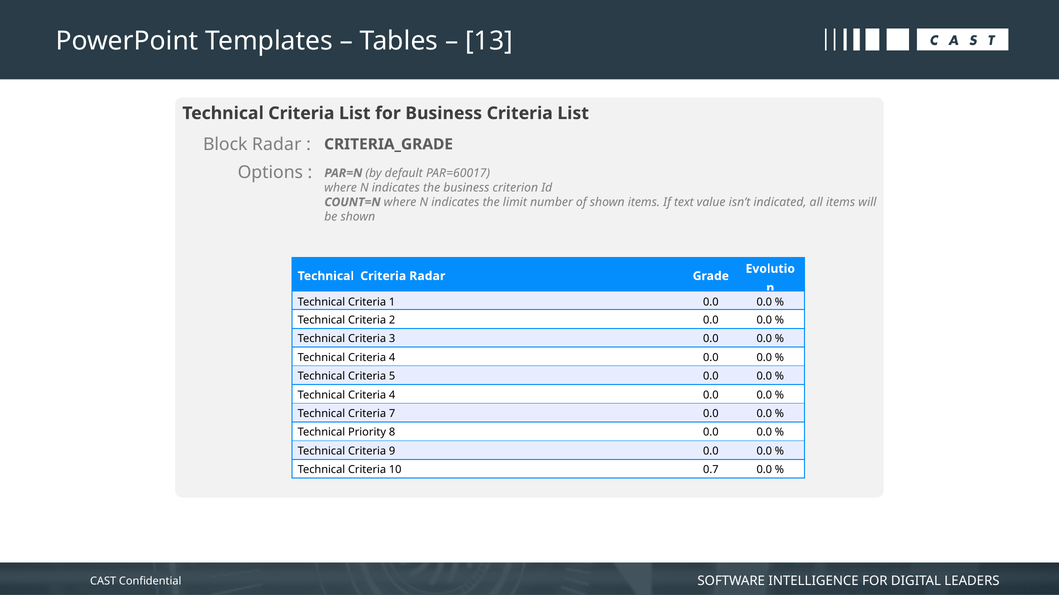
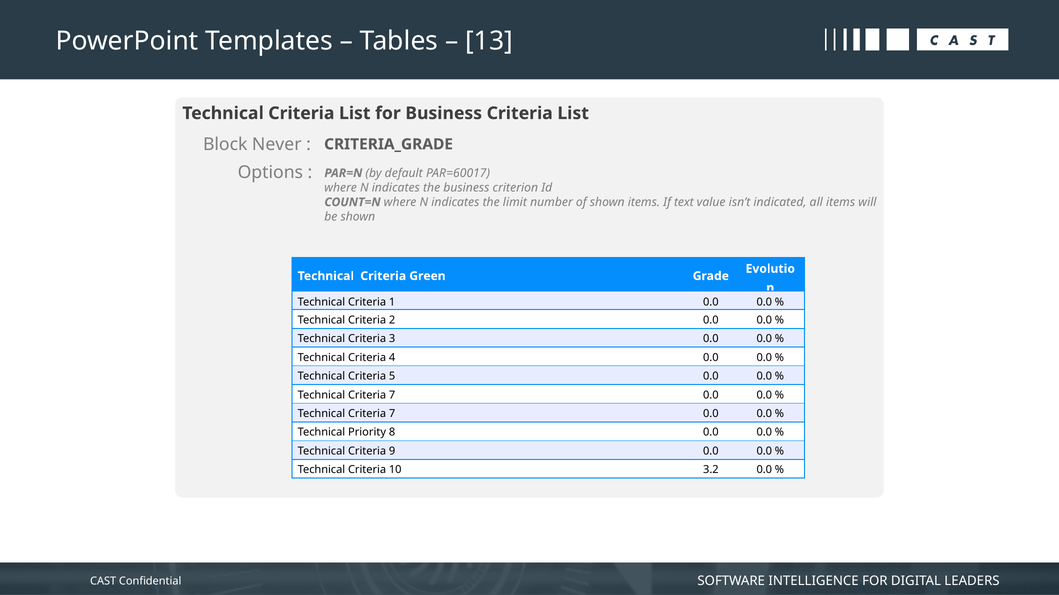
Block Radar: Radar -> Never (277, 145)
Criteria Radar: Radar -> Green (427, 276)
4: 4 -> 7 (392, 395)
0.7: 0.7 -> 3.2 (711, 470)
